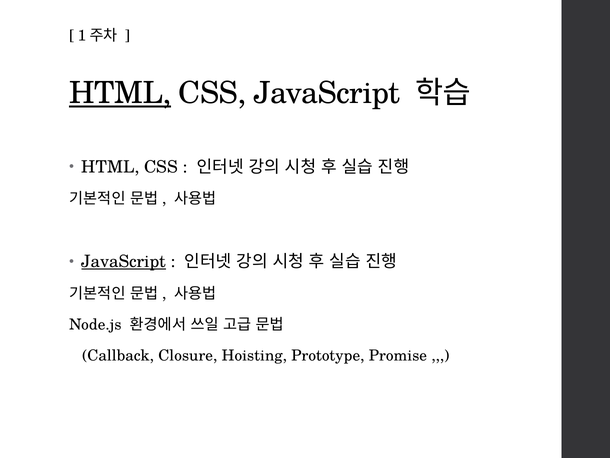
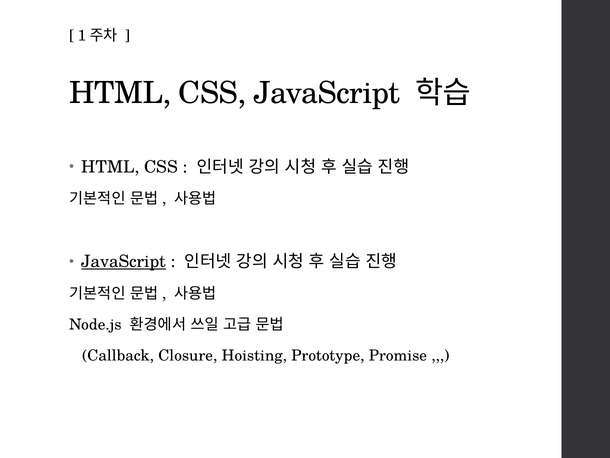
HTML underline: present -> none (120, 93)
